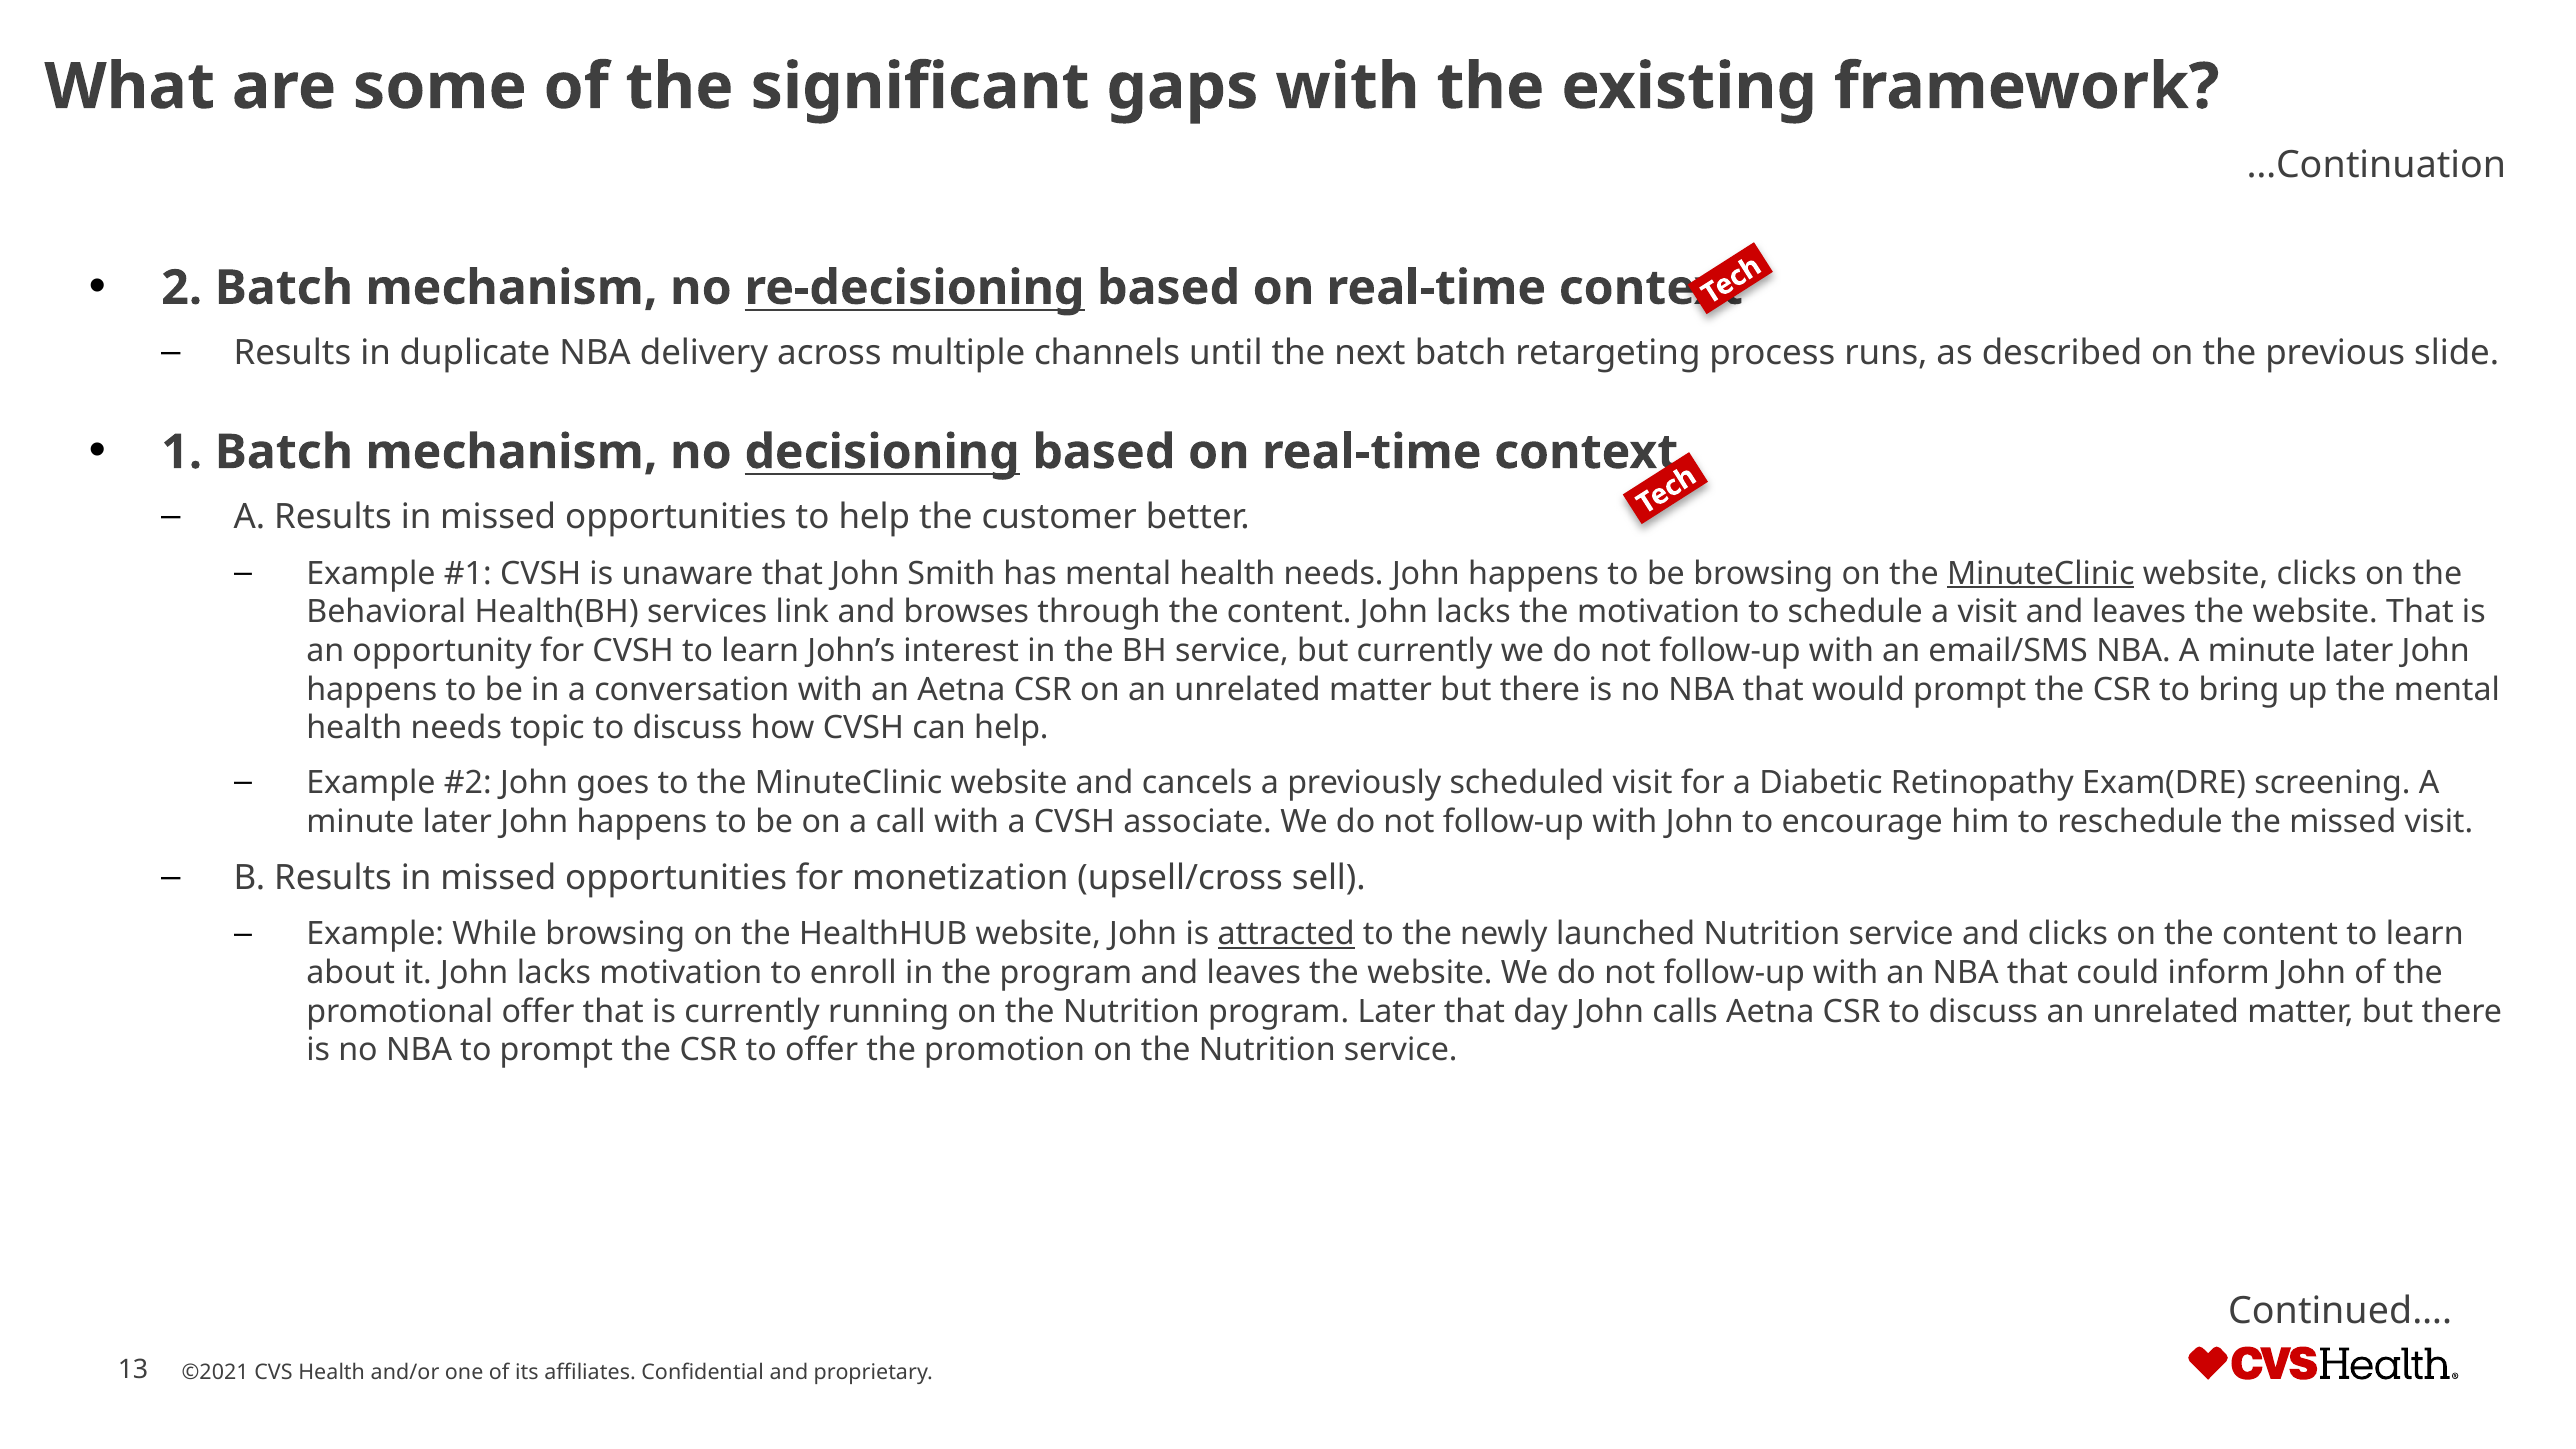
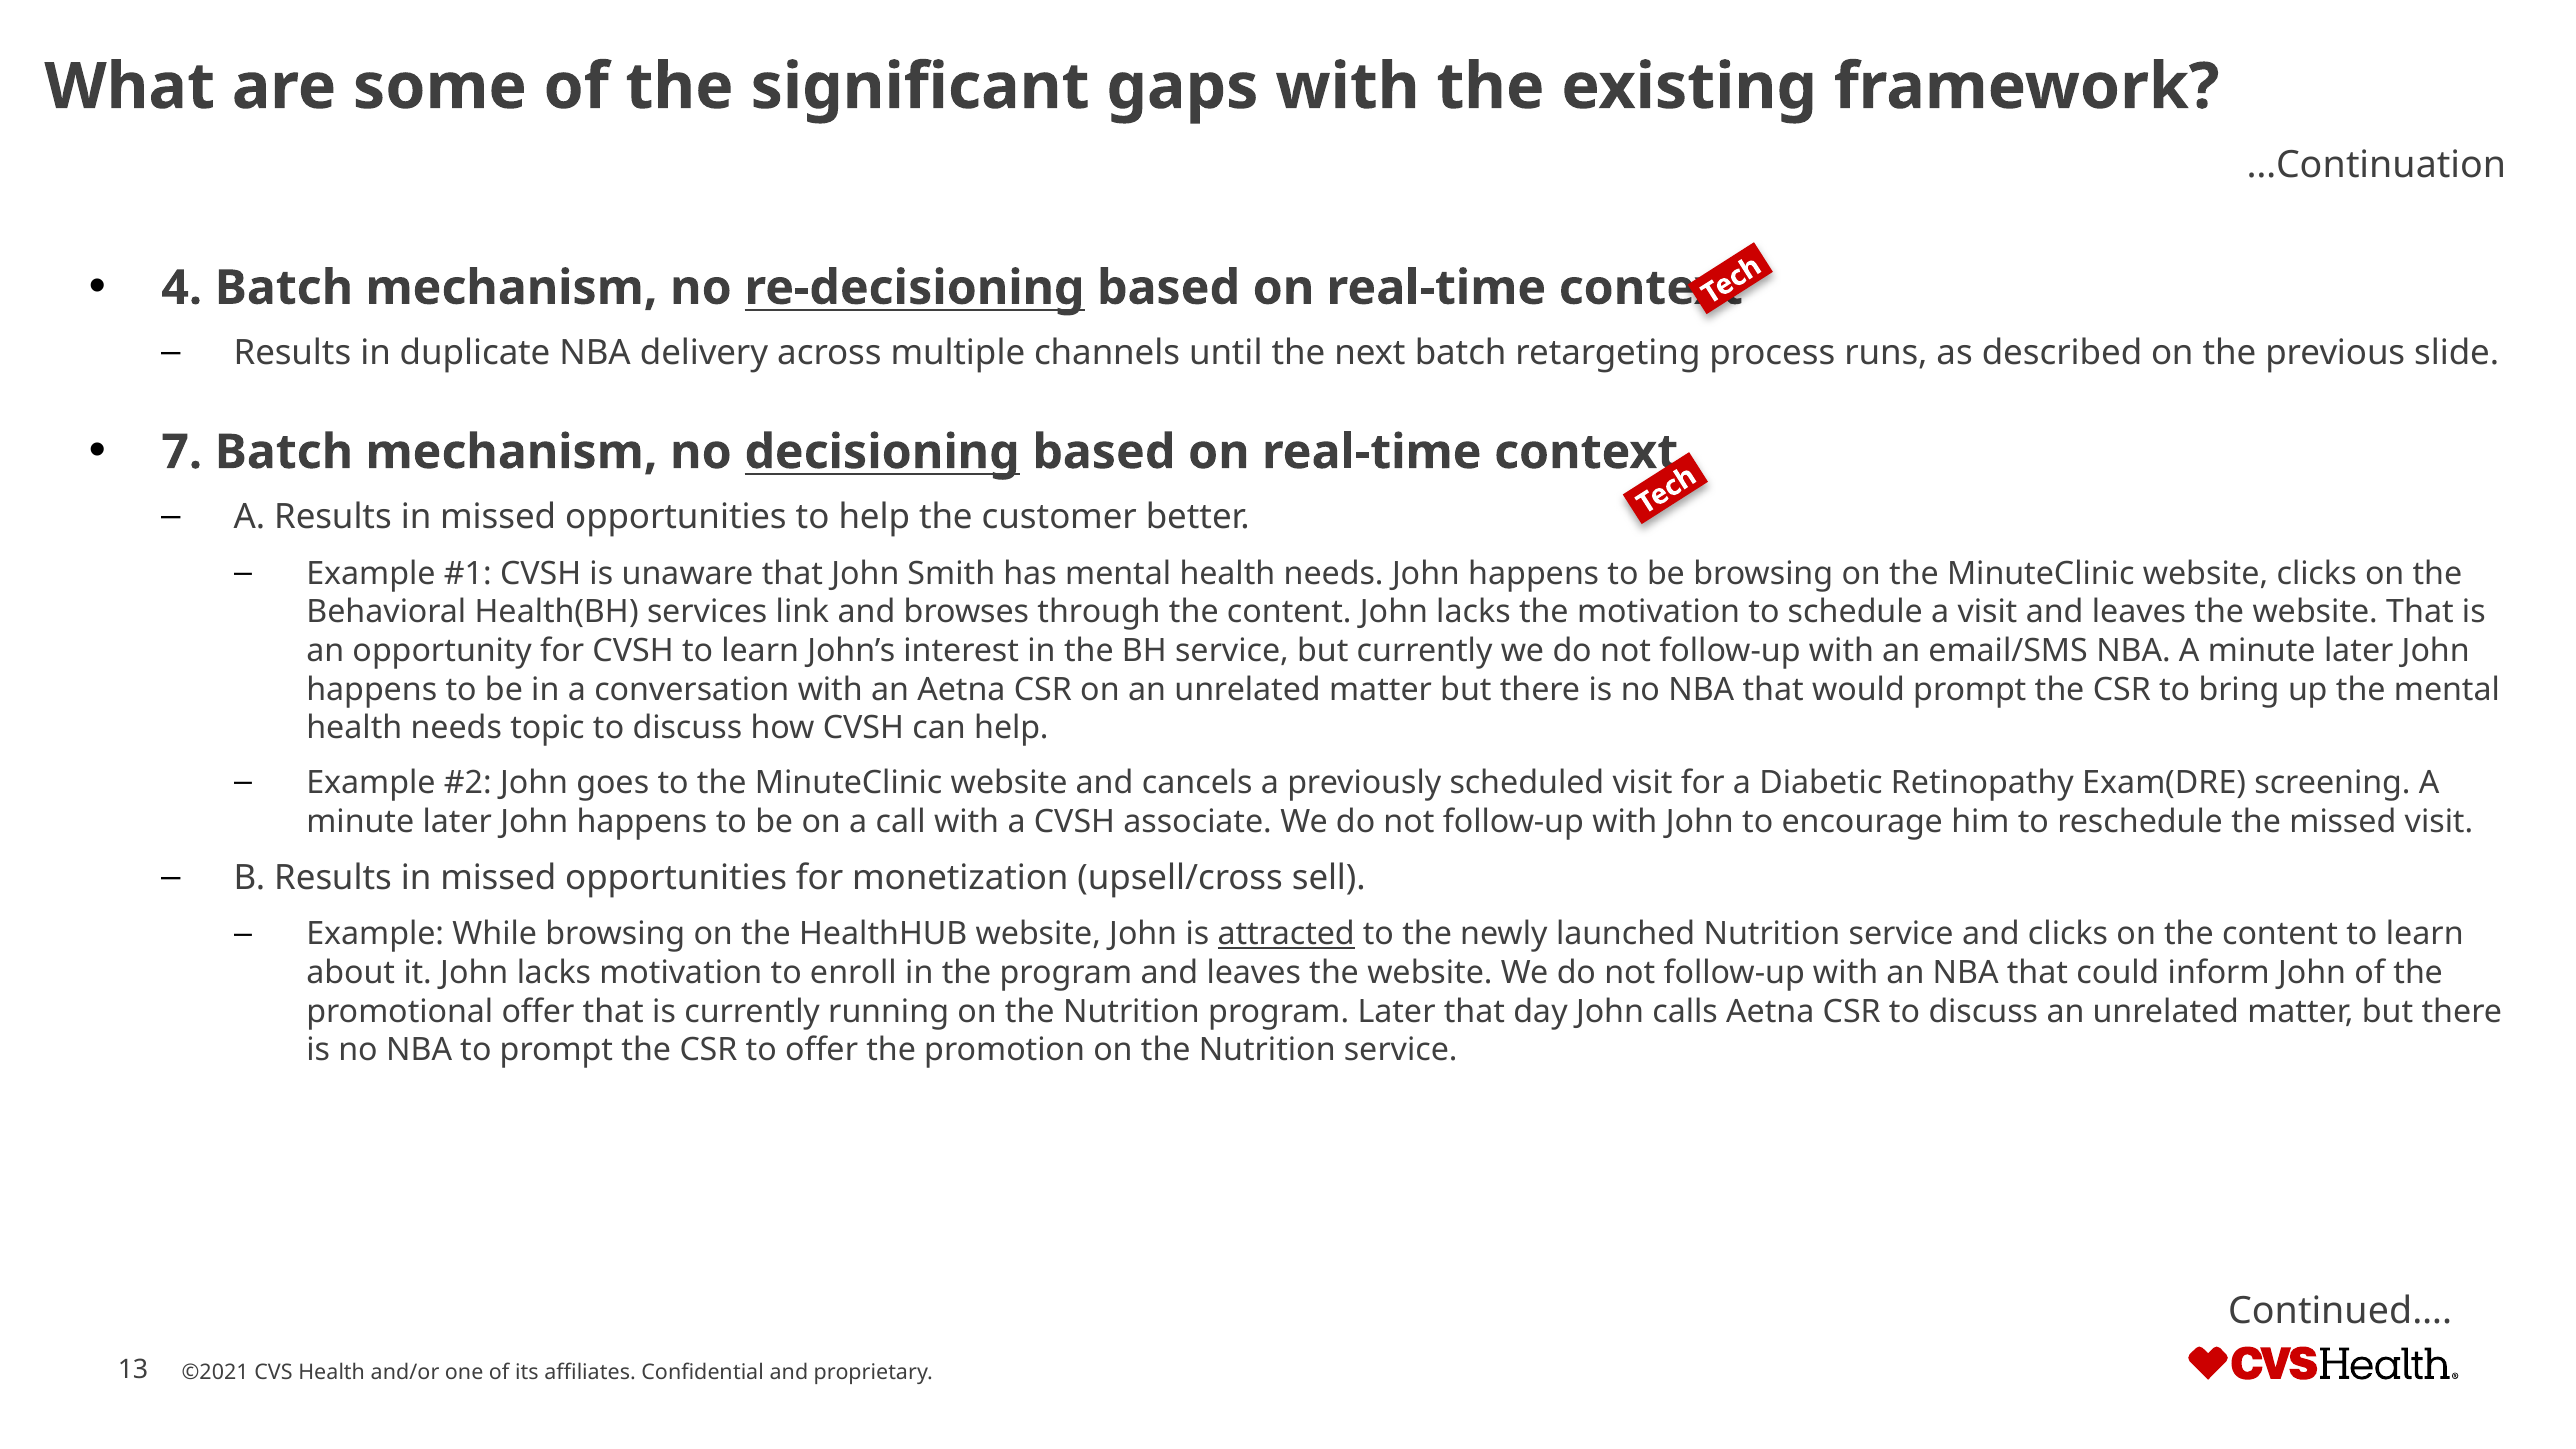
2: 2 -> 4 (182, 288)
1: 1 -> 7 (182, 452)
MinuteClinic underline: present -> none (2041, 574)
